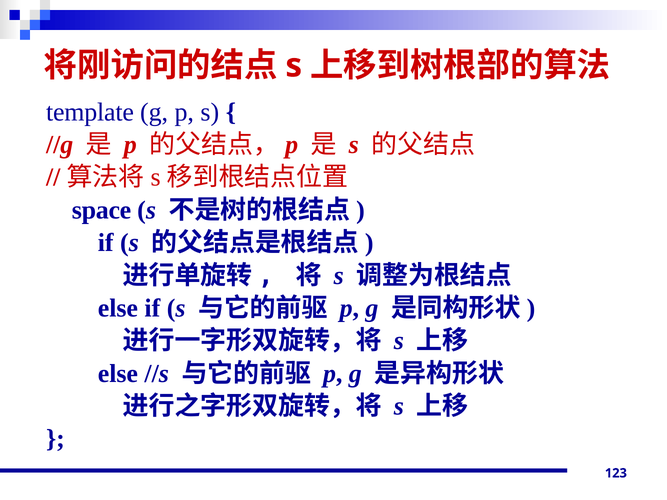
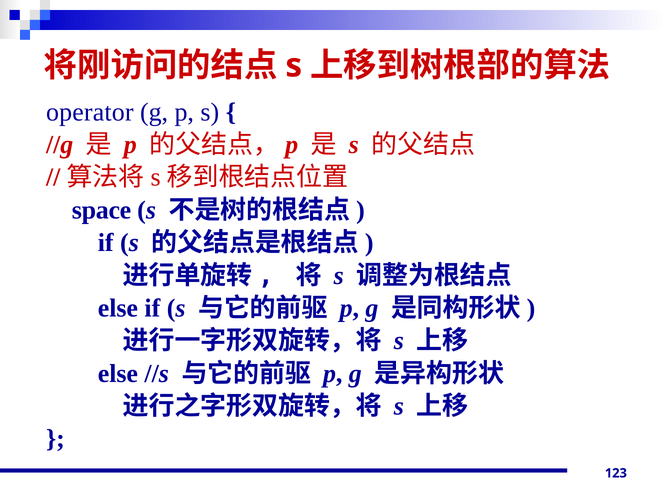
template: template -> operator (90, 112)
